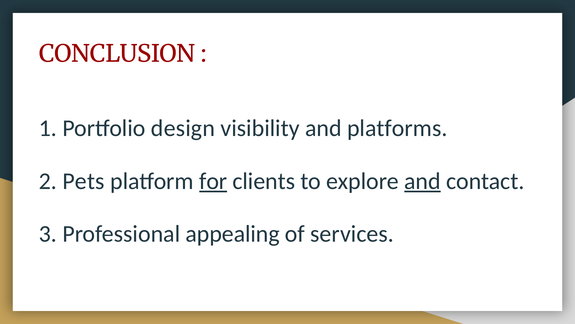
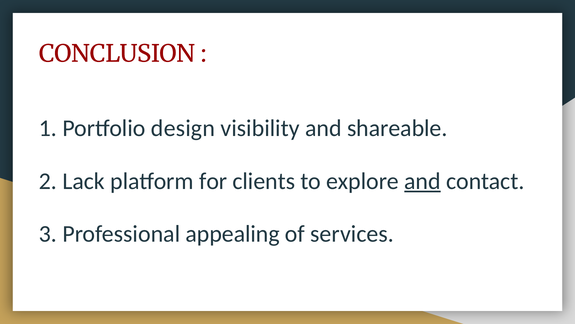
platforms: platforms -> shareable (397, 128)
Pets: Pets -> Lack (84, 181)
for underline: present -> none (213, 181)
